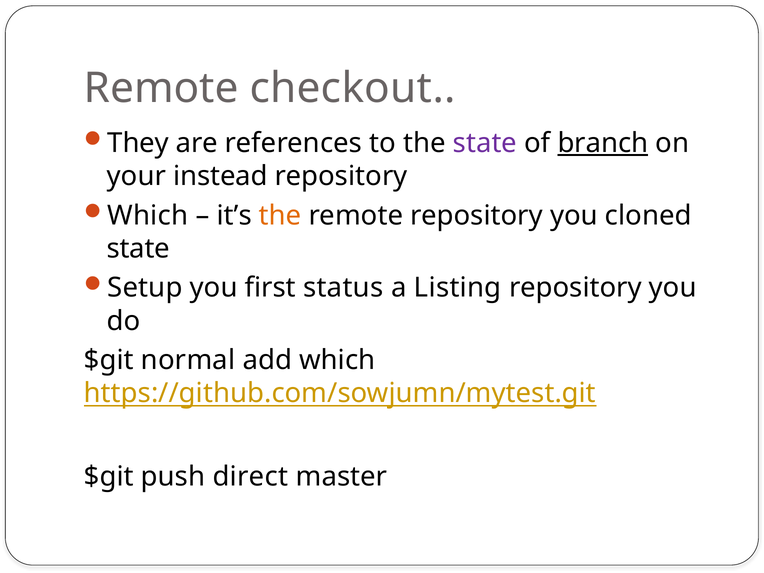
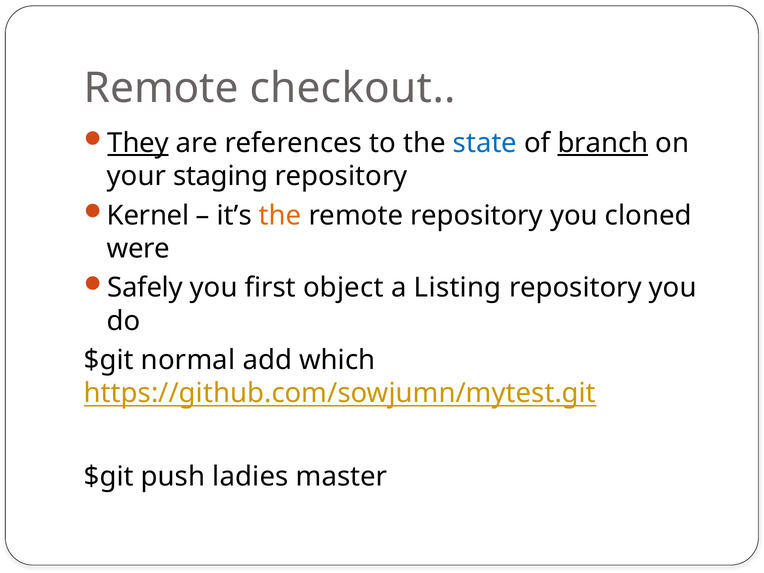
They underline: none -> present (138, 143)
state colour: purple -> blue (485, 143)
instead: instead -> staging (221, 176)
Which: Which -> Kernel (148, 216)
state: state -> were (138, 249)
Setup: Setup -> Safely (145, 288)
status: status -> object (343, 288)
direct: direct -> ladies (251, 476)
